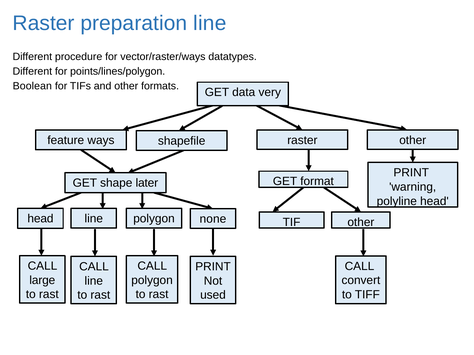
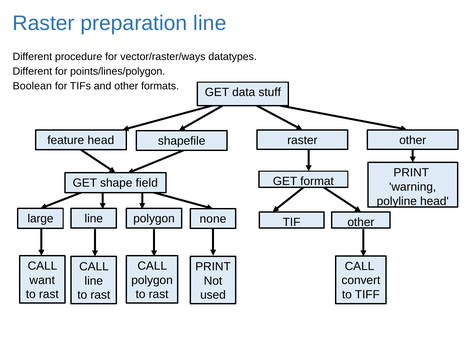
very: very -> stuff (270, 93)
feature ways: ways -> head (101, 141)
later: later -> field (147, 183)
head: head -> large (40, 219)
large: large -> want (42, 281)
